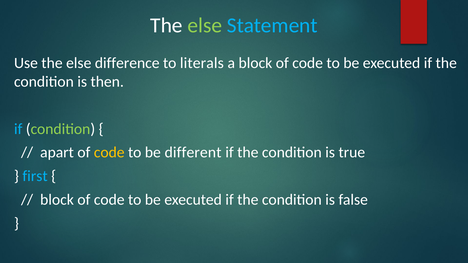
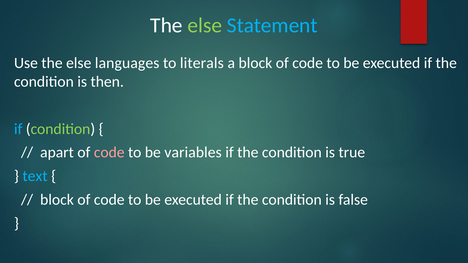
difference: difference -> languages (127, 63)
code colour: yellow -> pink (109, 153)
different: different -> variables (193, 153)
first: first -> text (35, 176)
